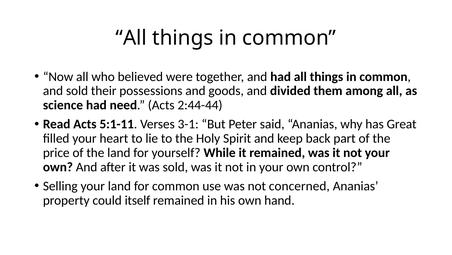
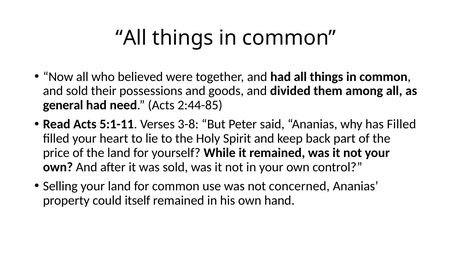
science: science -> general (63, 105)
2:44-44: 2:44-44 -> 2:44-85 (200, 105)
3-1: 3-1 -> 3-8 (188, 124)
has Great: Great -> Filled (402, 124)
